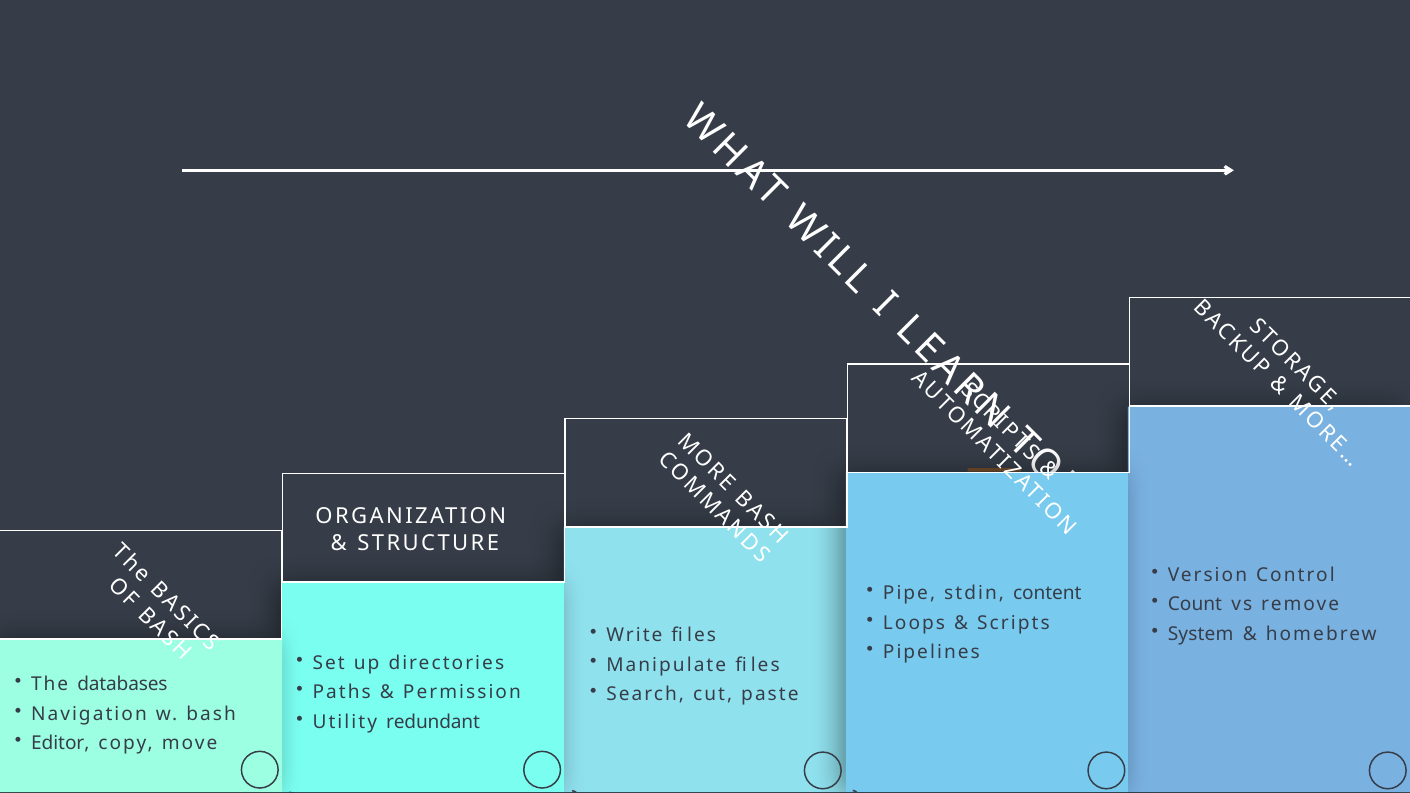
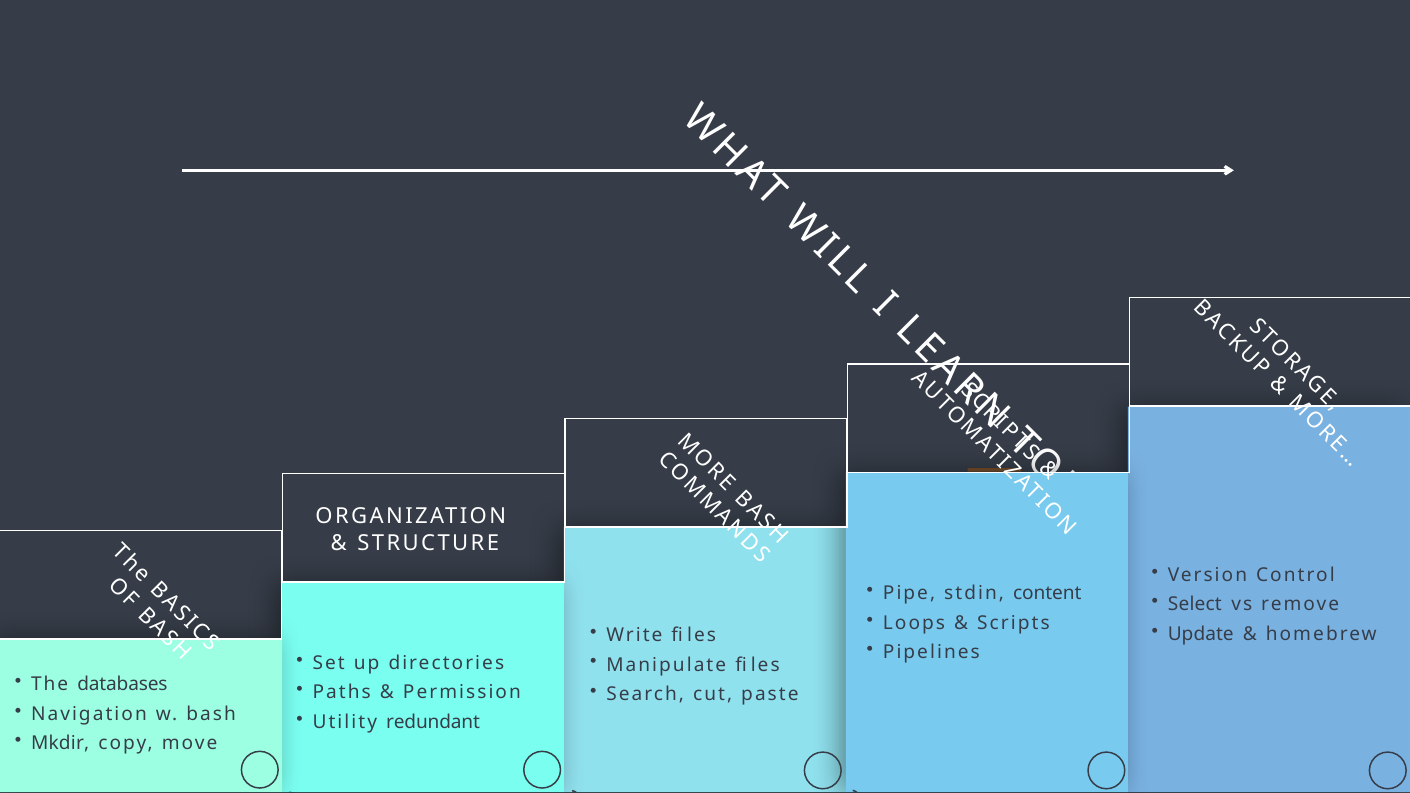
Count: Count -> Select (1195, 605)
System: System -> Update (1201, 634)
Editor: Editor -> Mkdir (60, 744)
